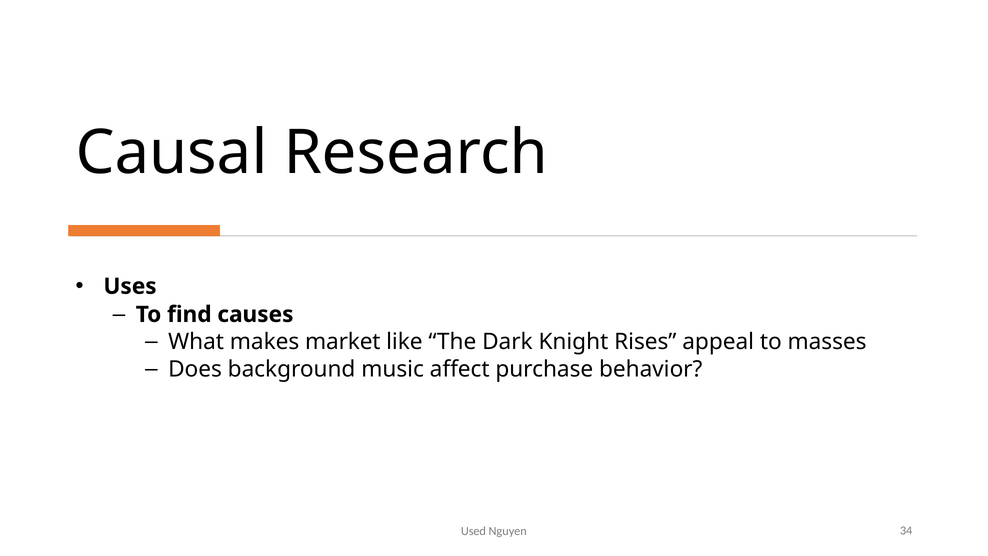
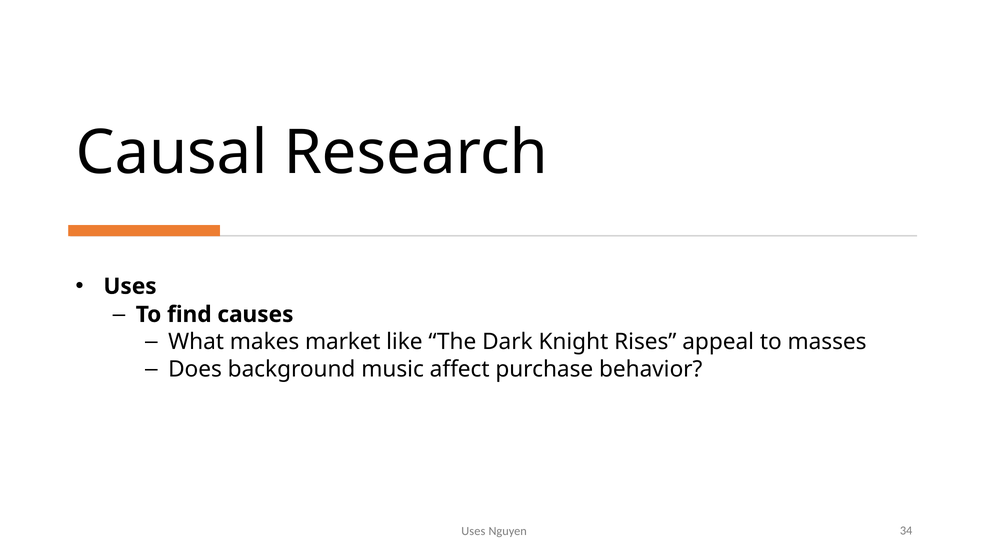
Used: Used -> Uses (473, 531)
